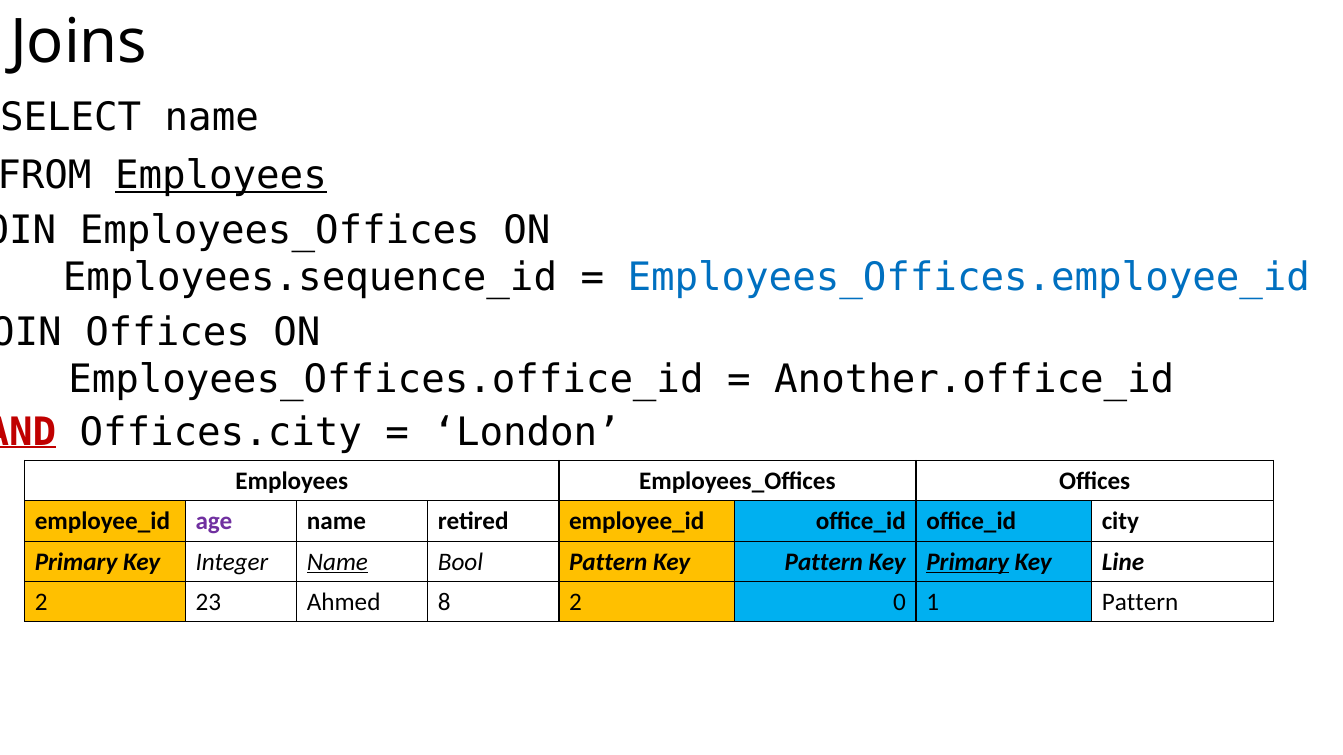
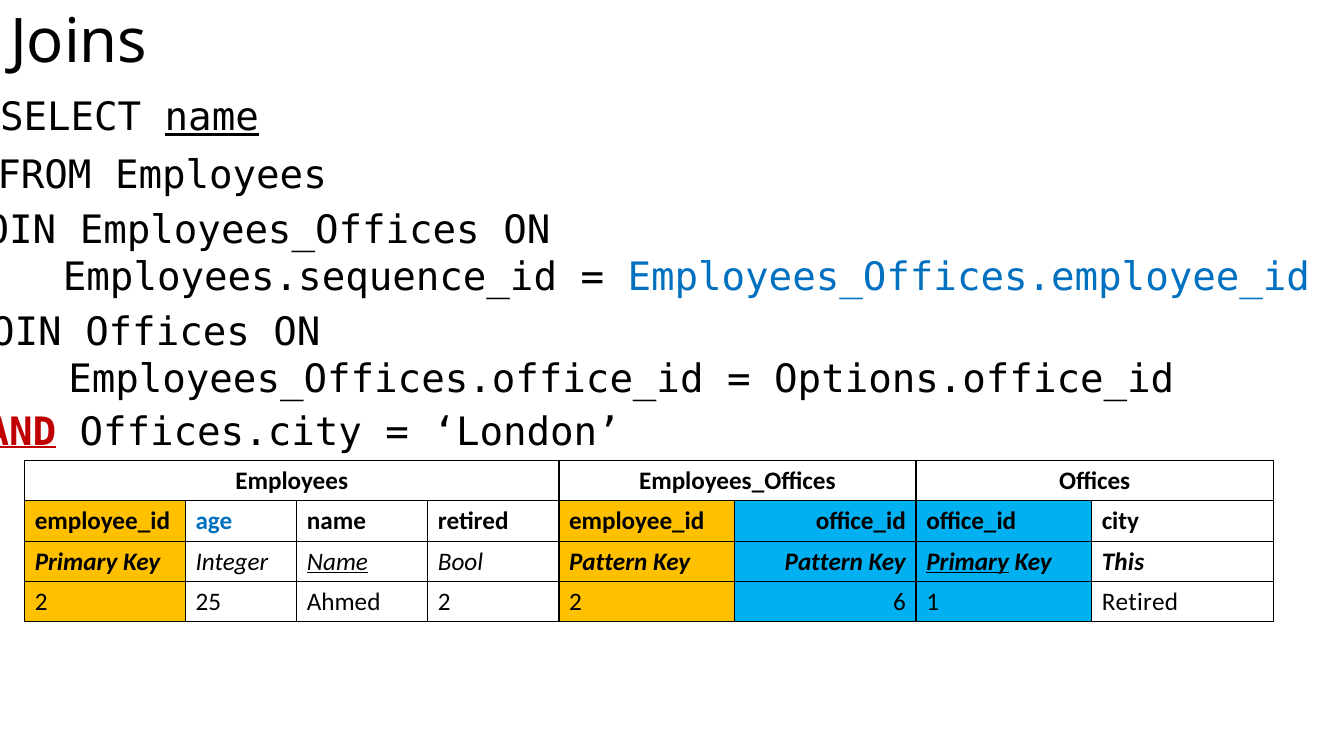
name underline: none -> present (212, 118)
Employees underline: present -> none (221, 176)
Another.office_id: Another.office_id -> Options.office_id (974, 380)
age colour: purple -> blue (214, 522)
Line: Line -> This (1123, 562)
23: 23 -> 25 (208, 602)
Ahmed 8: 8 -> 2 (444, 602)
0: 0 -> 6 (899, 602)
1 Pattern: Pattern -> Retired (1140, 602)
